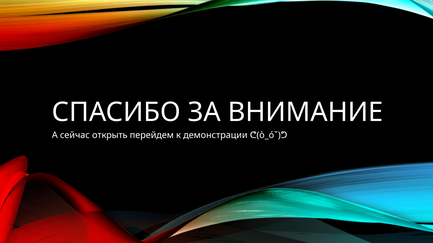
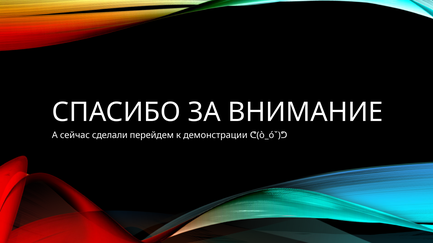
открыть: открыть -> сделали (110, 135)
